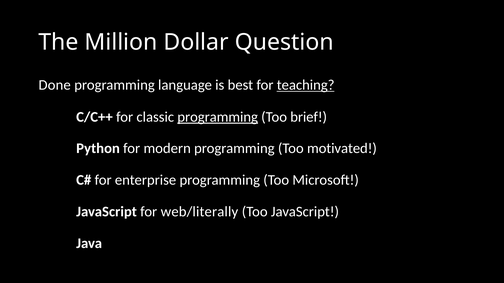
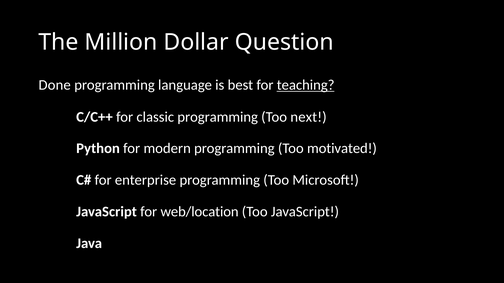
programming underline: present -> none (218, 117)
brief: brief -> next (309, 117)
web/literally: web/literally -> web/location (200, 212)
